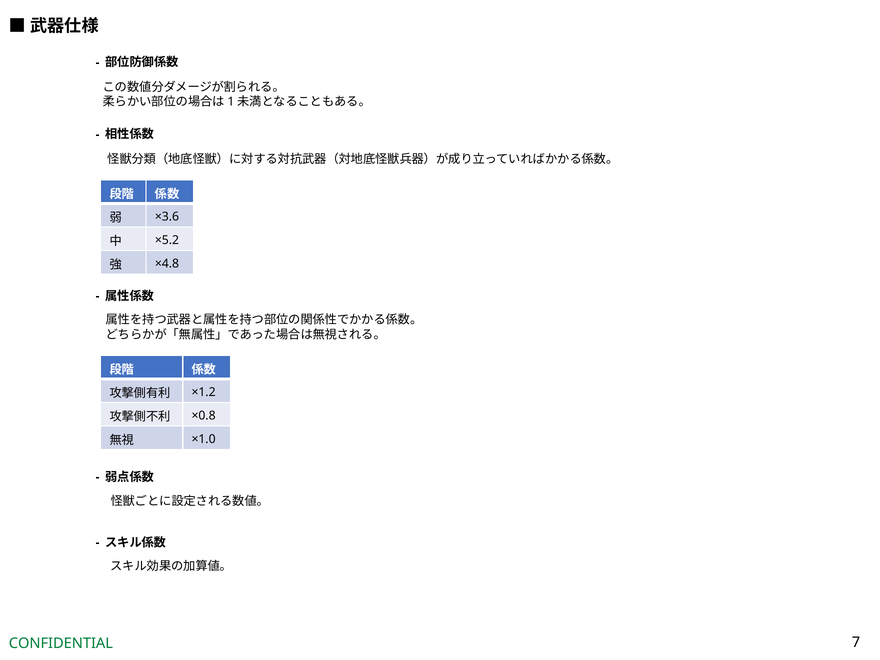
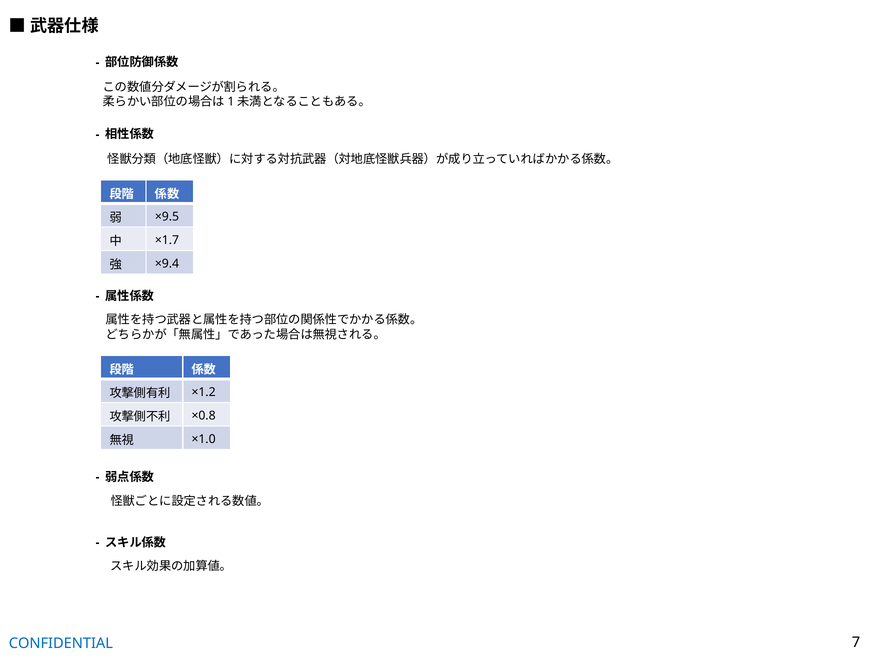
×3.6: ×3.6 -> ×9.5 (167, 217)
×5.2: ×5.2 -> ×1.7 (167, 240)
×4.8: ×4.8 -> ×9.4 (167, 264)
CONFIDENTIAL colour: green -> blue (61, 643)
